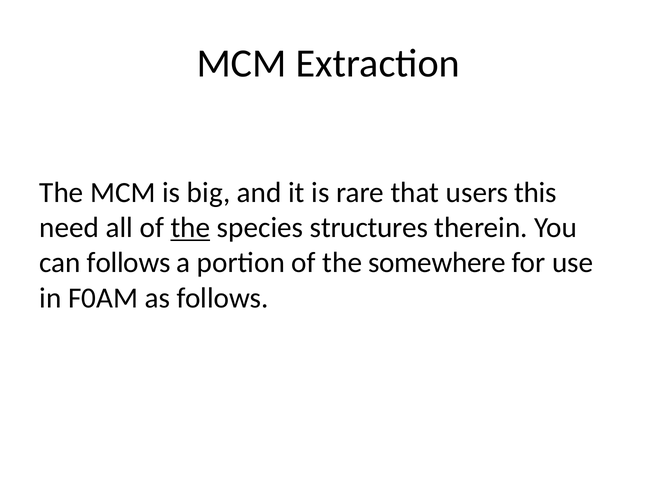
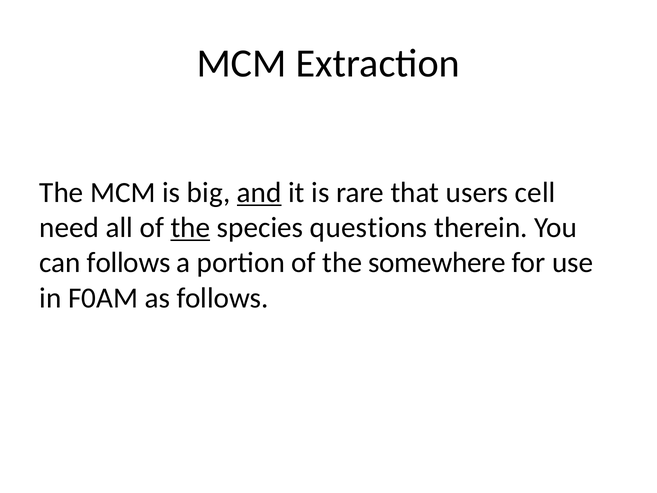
and underline: none -> present (259, 193)
this: this -> cell (535, 193)
structures: structures -> questions (369, 228)
